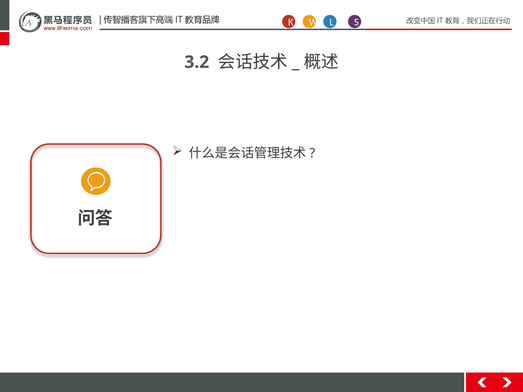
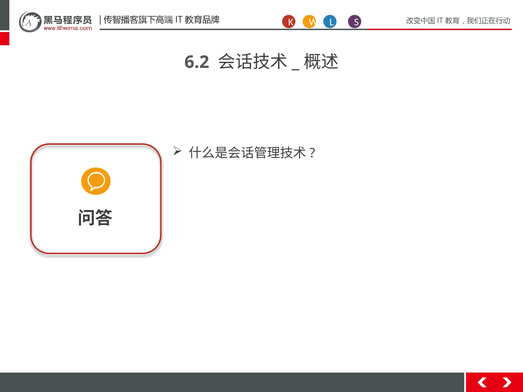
3.2: 3.2 -> 6.2 (197, 62)
